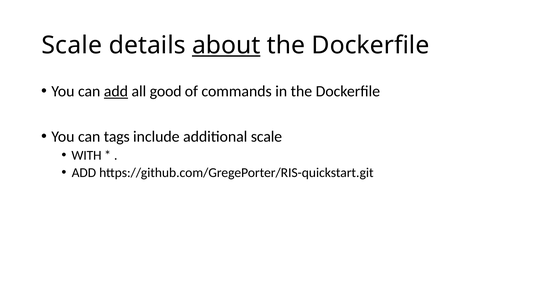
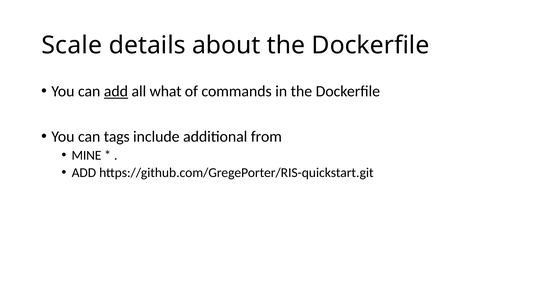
about underline: present -> none (226, 45)
good: good -> what (166, 91)
additional scale: scale -> from (266, 137)
WITH: WITH -> MINE (86, 155)
